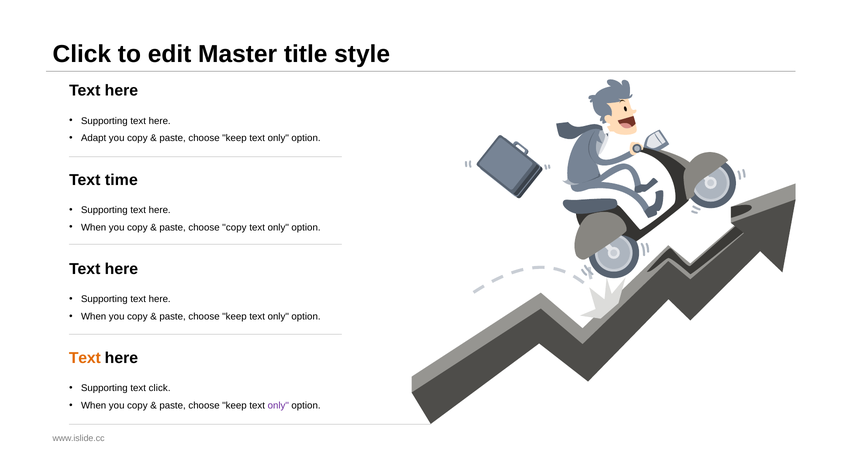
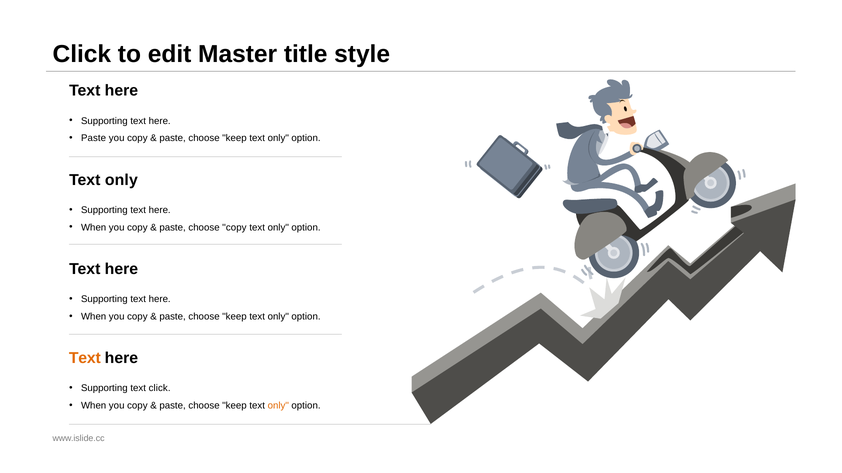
Adapt: Adapt -> Paste (94, 138)
time: time -> only (121, 180)
only colour: purple -> orange (278, 406)
